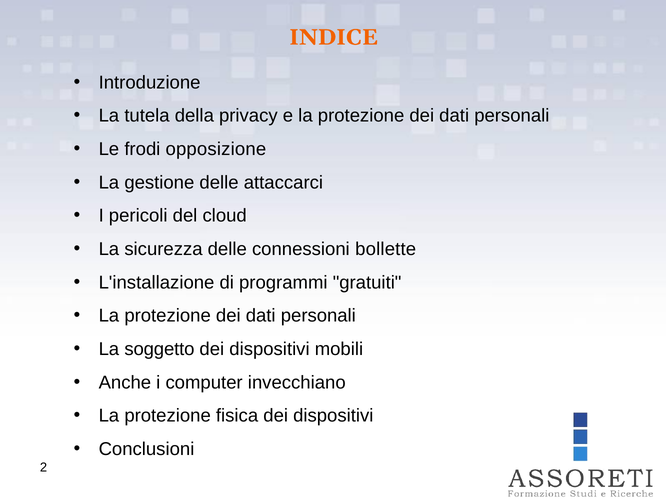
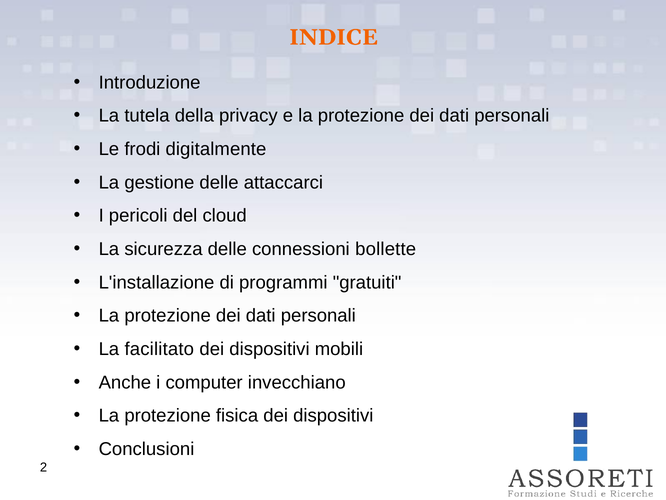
opposizione: opposizione -> digitalmente (216, 149)
soggetto: soggetto -> facilitato (159, 349)
